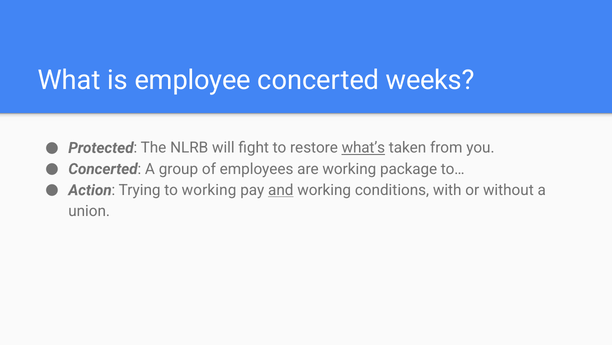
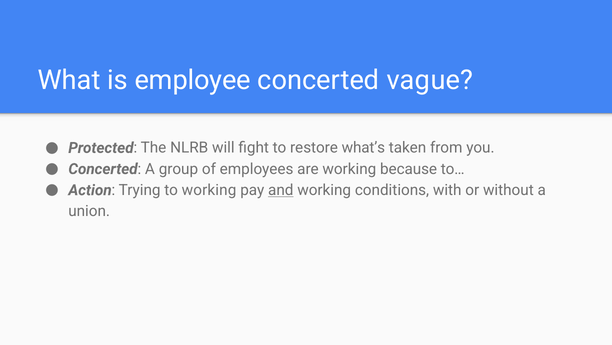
weeks: weeks -> vague (430, 80)
what’s underline: present -> none (363, 148)
package: package -> because (409, 169)
